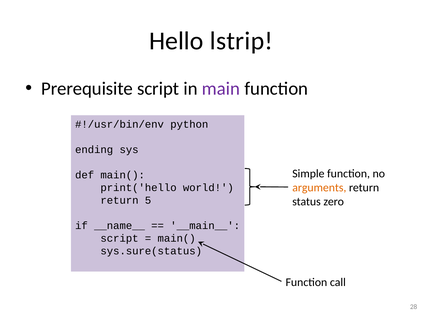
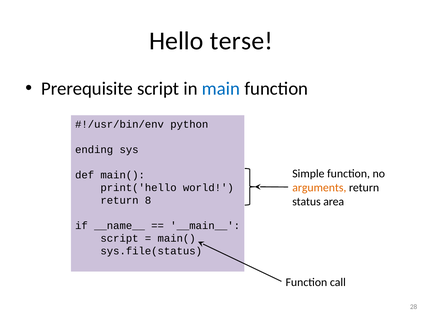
lstrip: lstrip -> terse (241, 41)
main colour: purple -> blue (221, 89)
5: 5 -> 8 (148, 201)
zero: zero -> area (334, 202)
sys.sure(status: sys.sure(status -> sys.file(status (151, 251)
